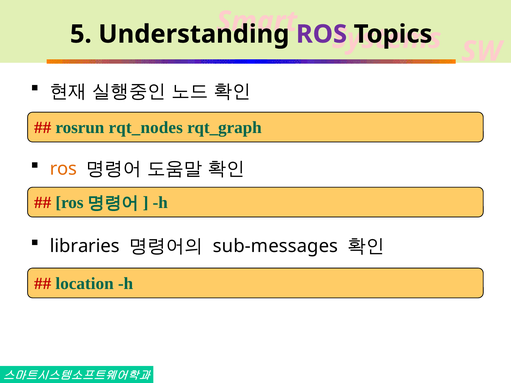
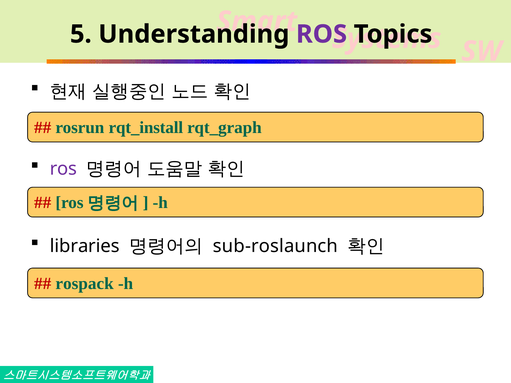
rqt_nodes: rqt_nodes -> rqt_install (146, 128)
ros colour: orange -> purple (63, 169)
sub-messages: sub-messages -> sub-roslaunch (276, 246)
location: location -> rospack (85, 284)
